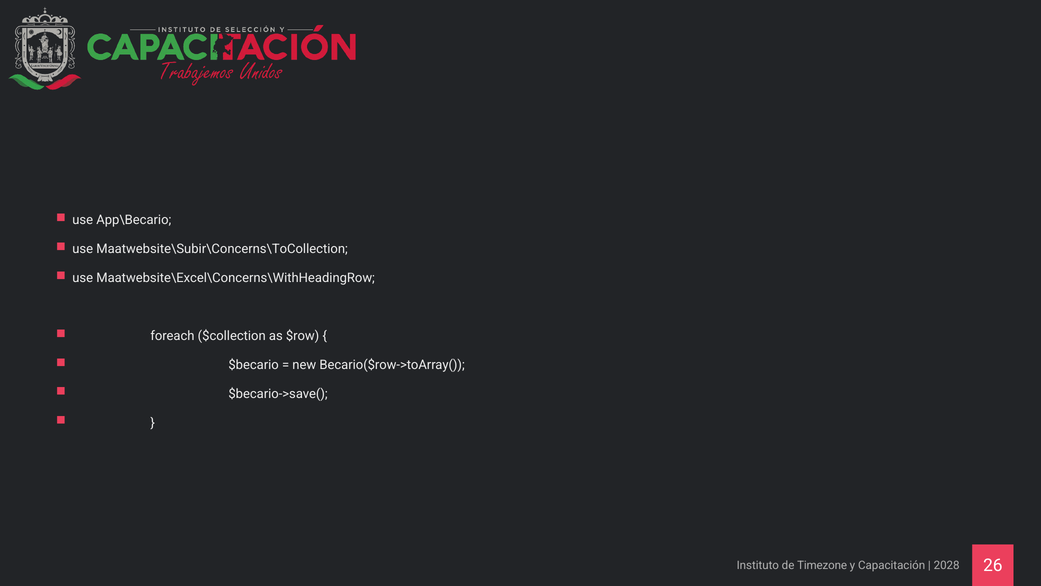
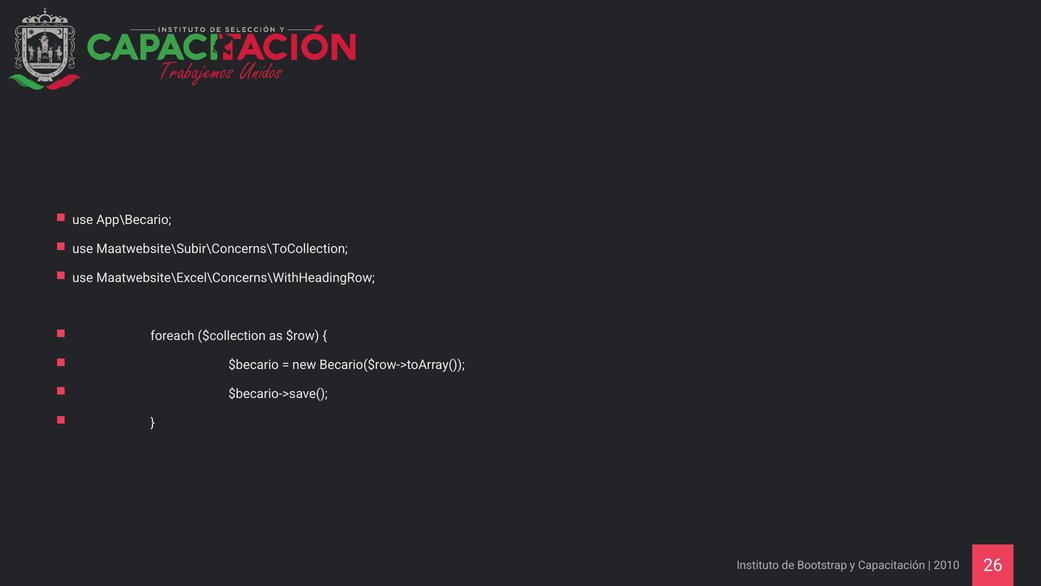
Timezone: Timezone -> Bootstrap (822, 565)
2028: 2028 -> 2010 (947, 565)
